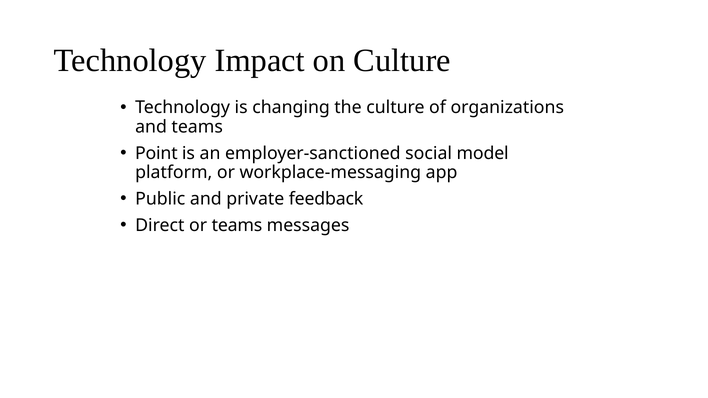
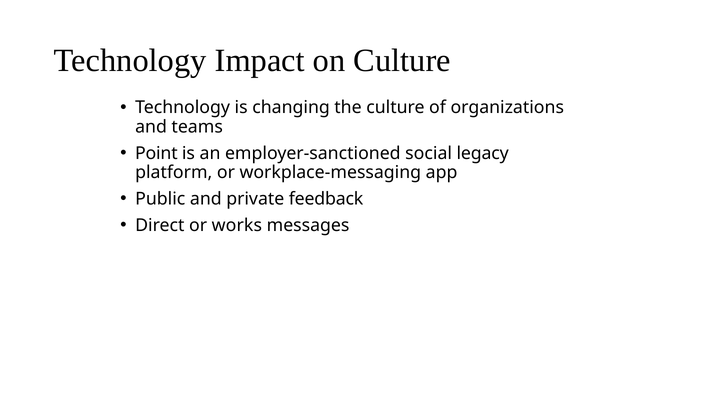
model: model -> legacy (483, 153)
or teams: teams -> works (237, 225)
